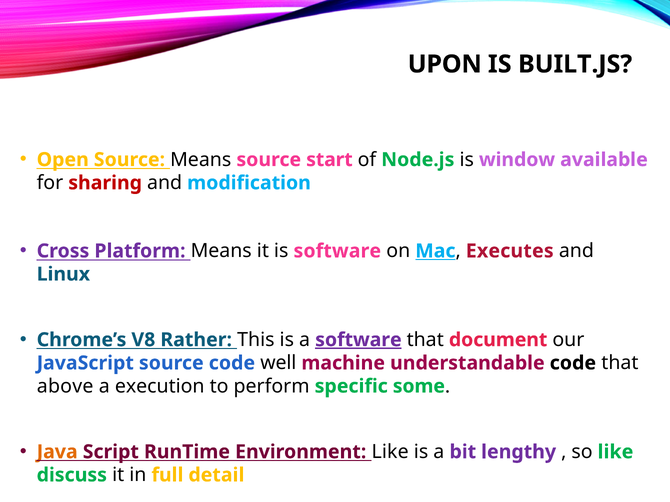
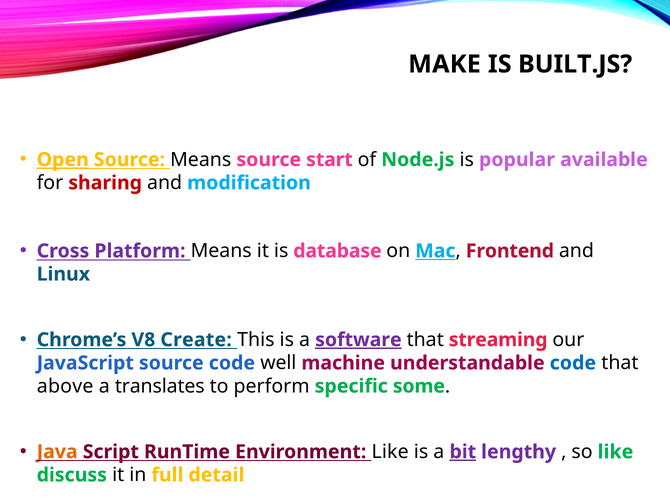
UPON: UPON -> MAKE (445, 64)
Open underline: none -> present (63, 160)
window: window -> popular (517, 160)
is software: software -> database (337, 251)
Executes: Executes -> Frontend (510, 251)
Rather: Rather -> Create (196, 340)
document: document -> streaming (498, 340)
code colour: black -> blue (573, 363)
execution: execution -> translates (160, 387)
bit underline: none -> present (463, 452)
